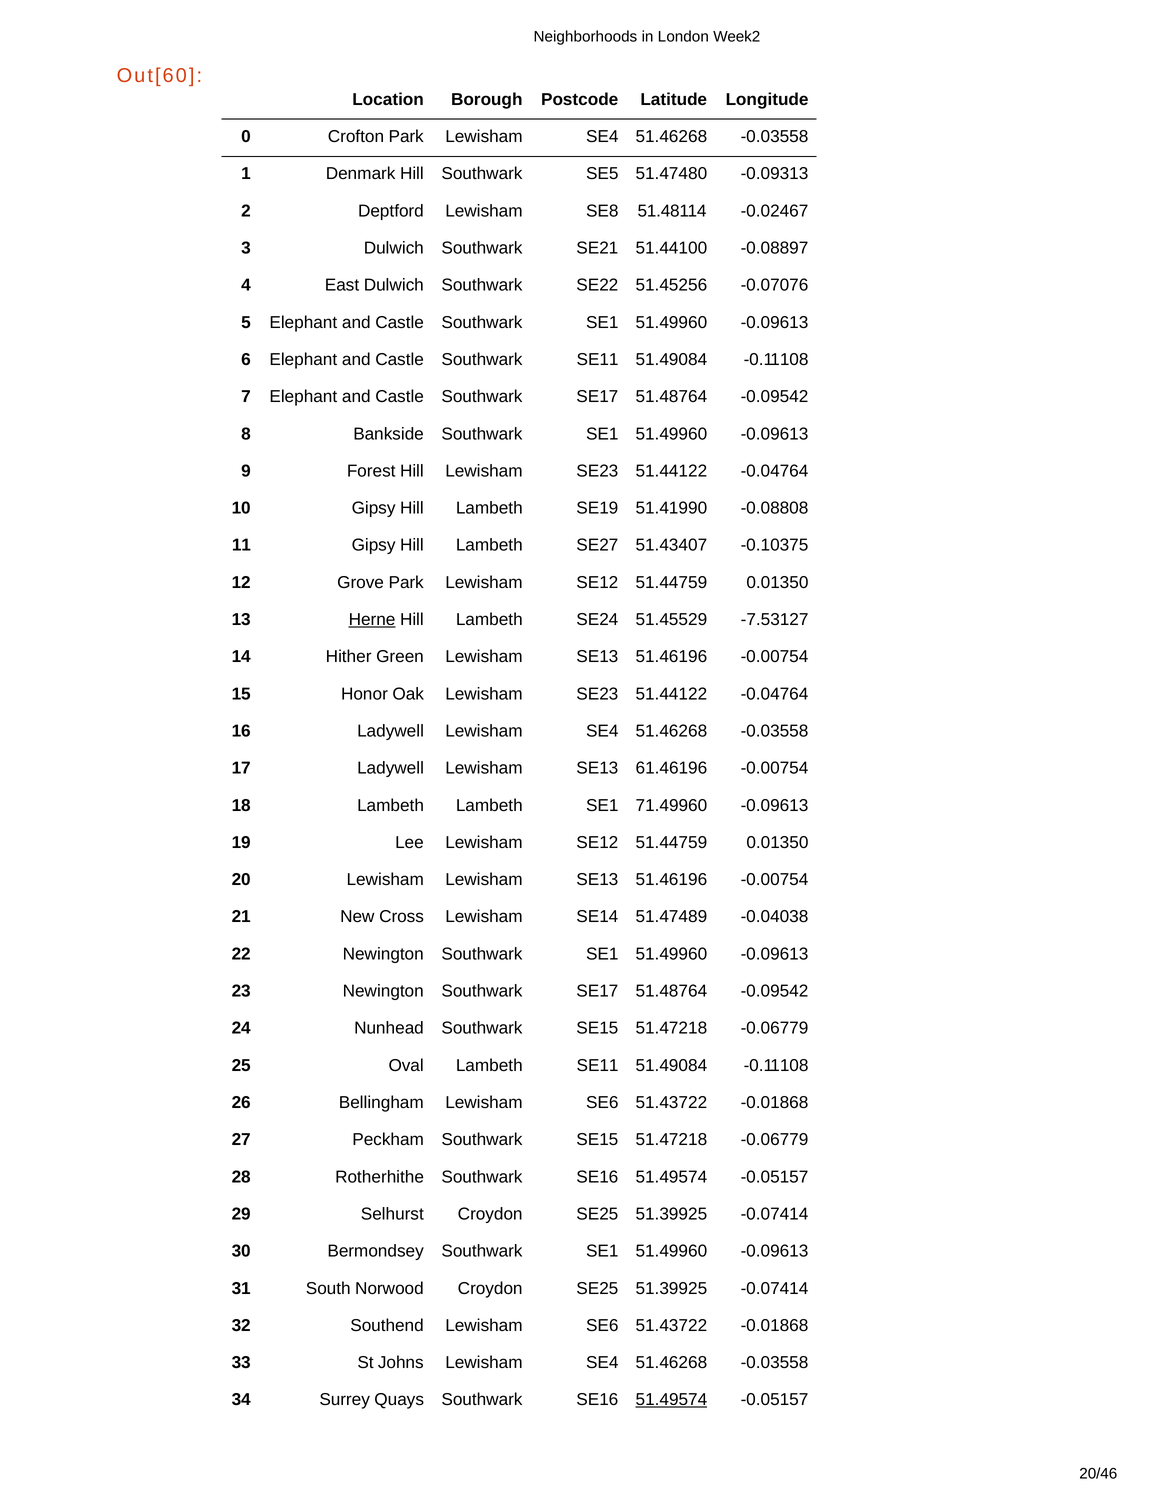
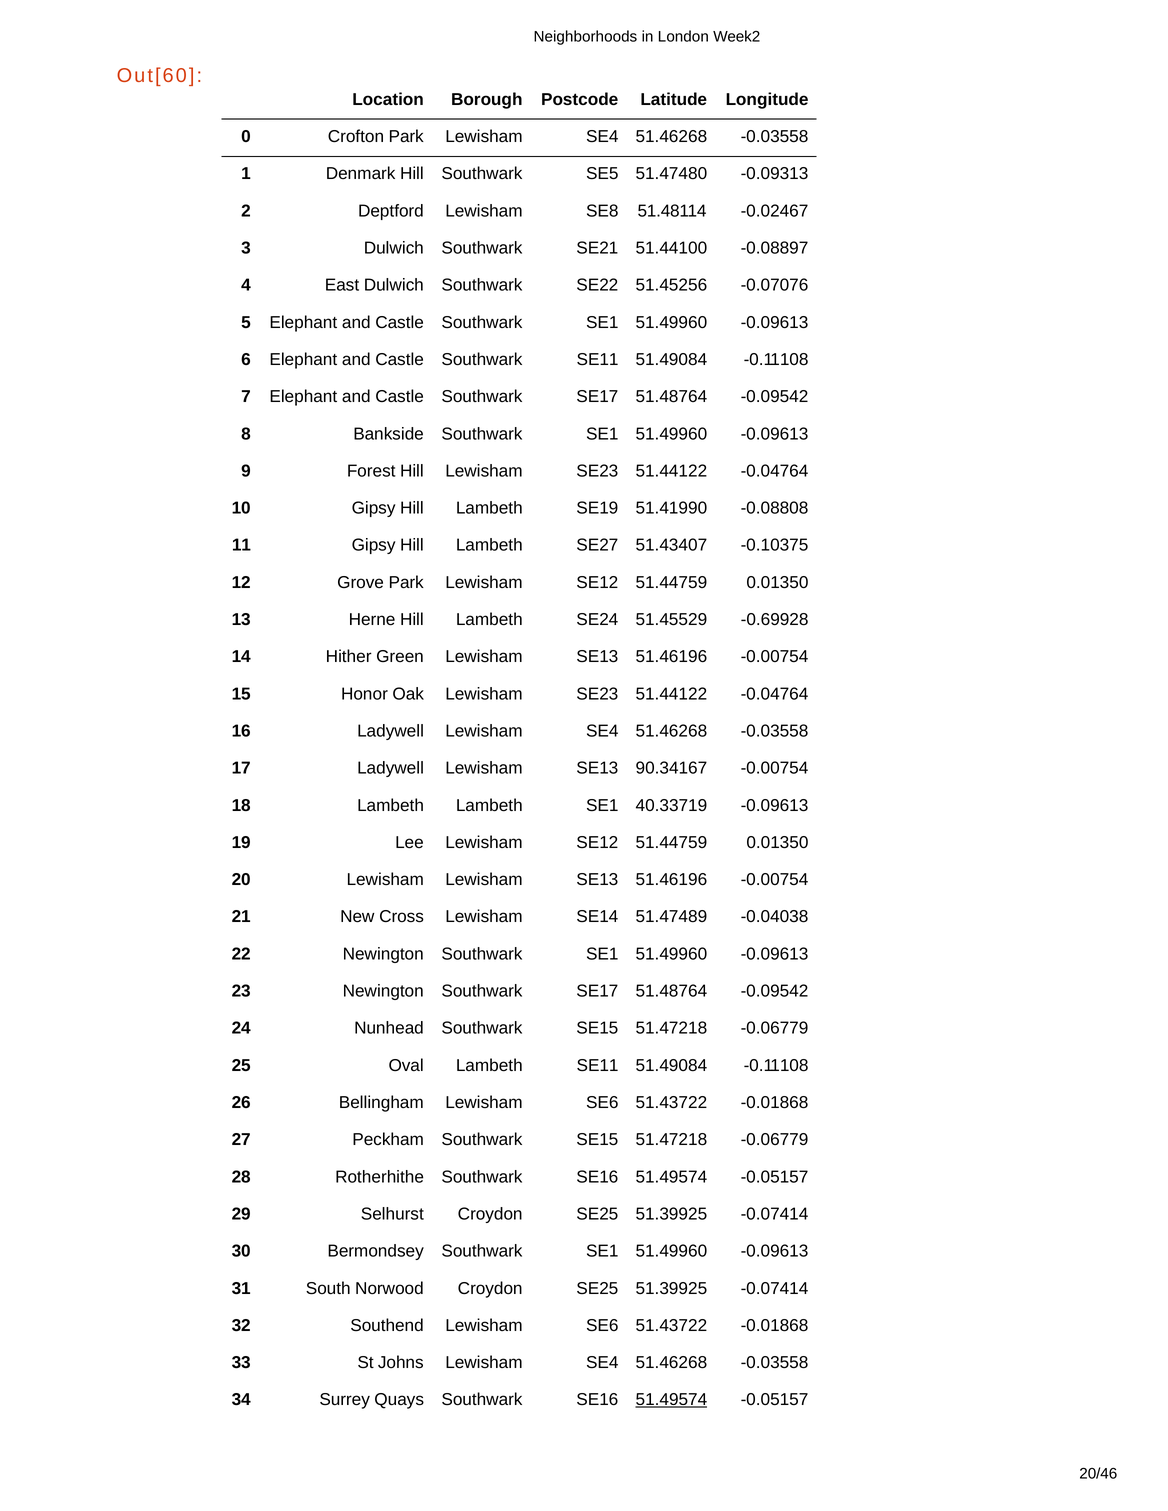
Herne underline: present -> none (372, 620)
-7.53127: -7.53127 -> -0.69928 (775, 620)
61.46196: 61.46196 -> 90.34167 (671, 768)
71.49960: 71.49960 -> 40.33719 (671, 806)
